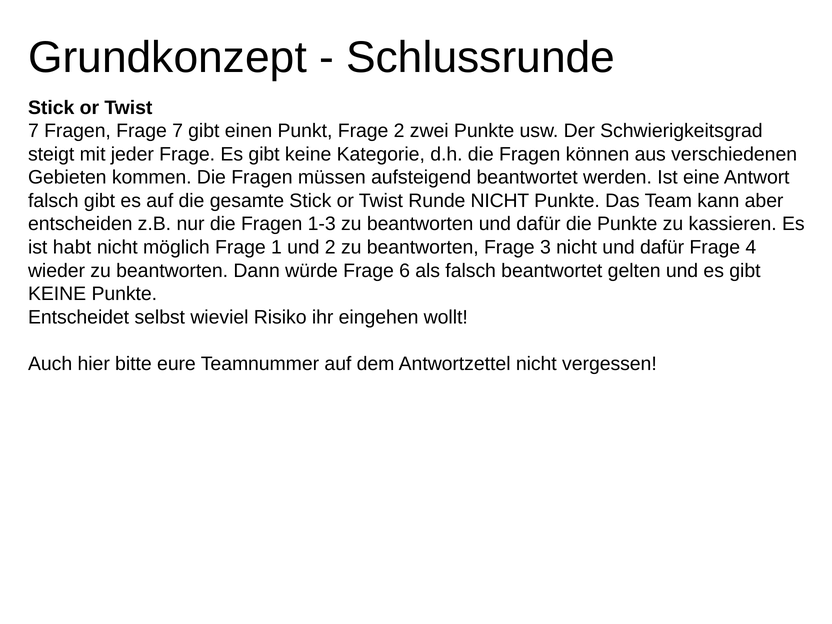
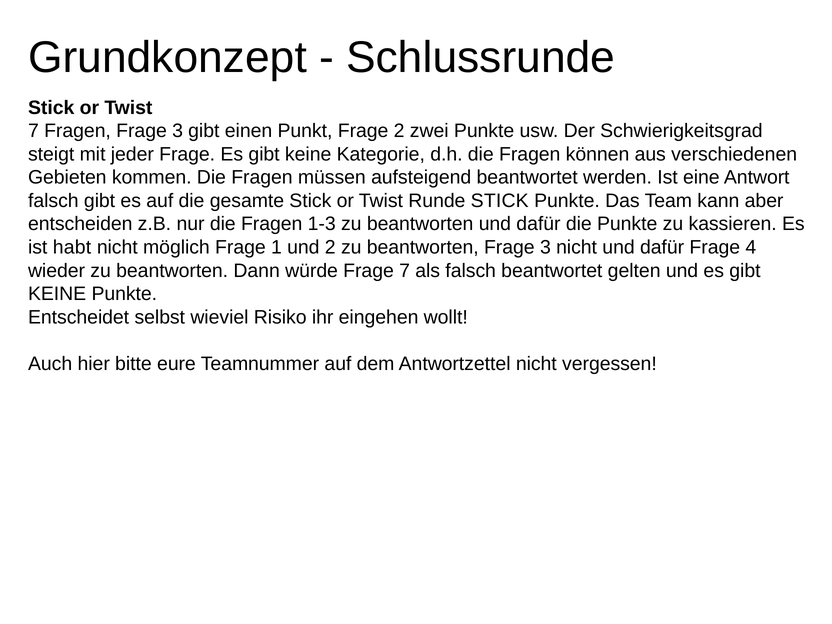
Fragen Frage 7: 7 -> 3 (178, 131)
Runde NICHT: NICHT -> STICK (500, 201)
Frage 6: 6 -> 7 (405, 271)
